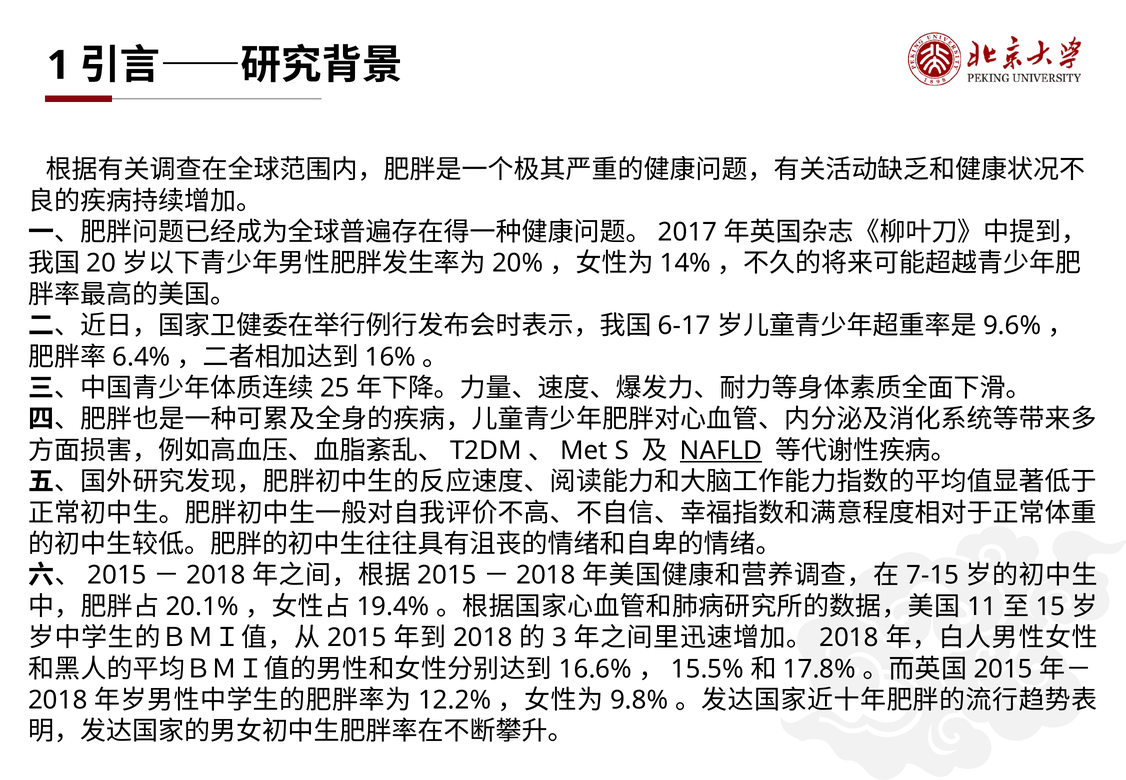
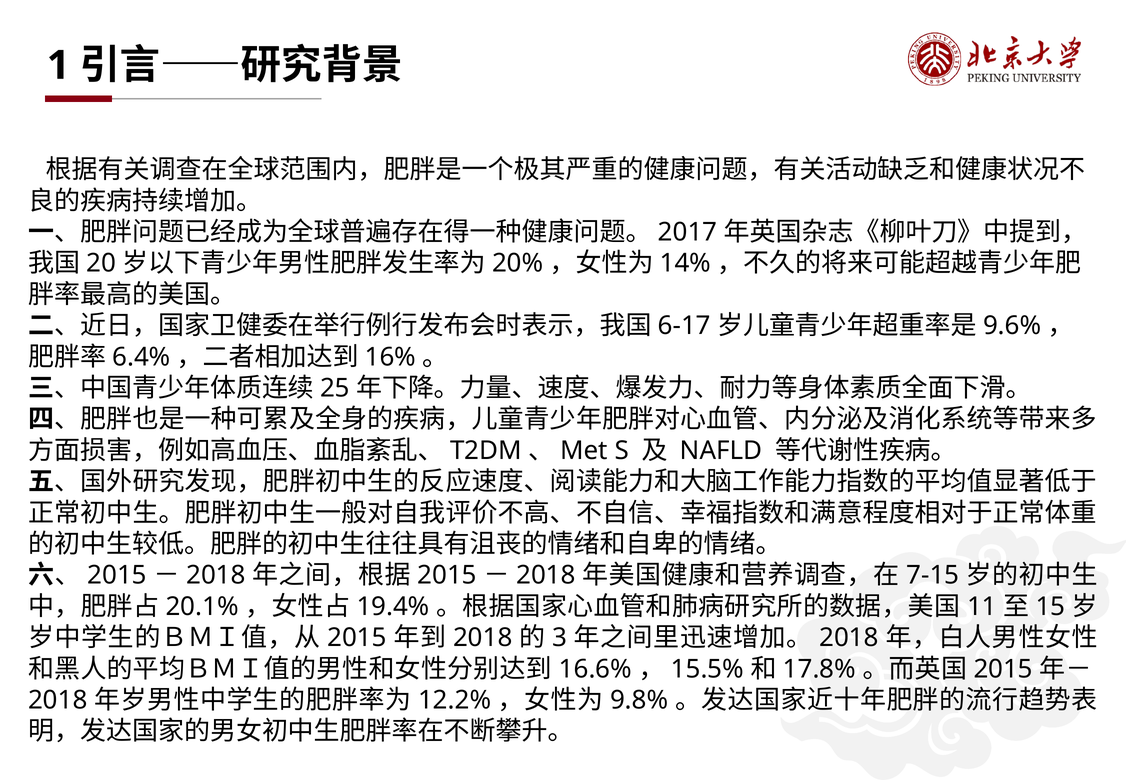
NAFLD underline: present -> none (721, 450)
